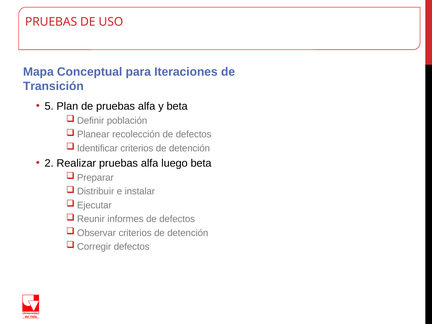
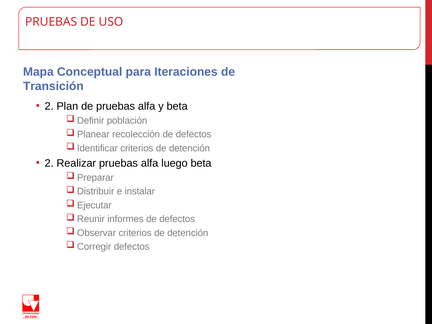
5: 5 -> 2 (49, 106)
